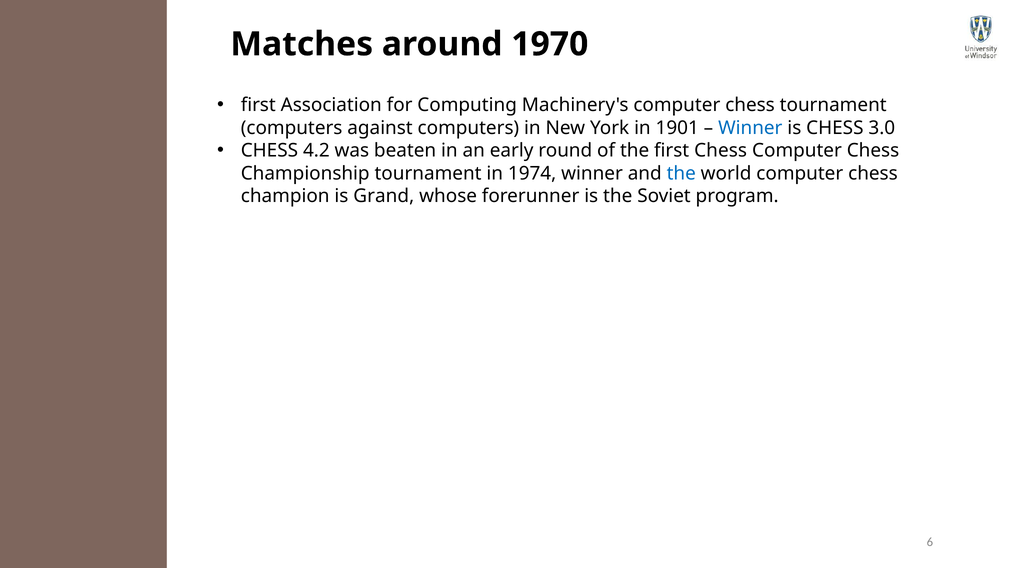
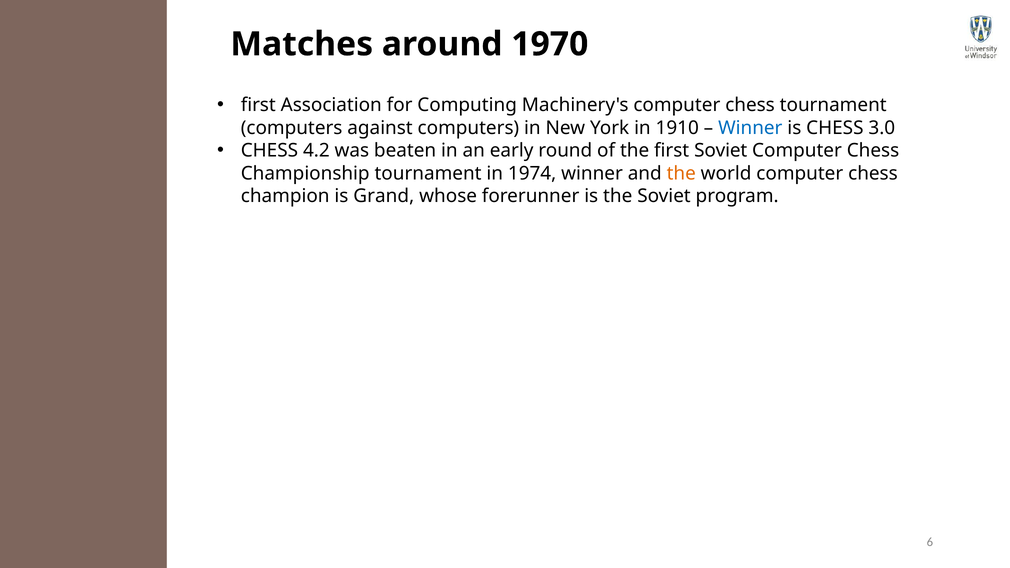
1901: 1901 -> 1910 (677, 128)
first Chess: Chess -> Soviet (721, 151)
the colour: blue -> orange (681, 173)
